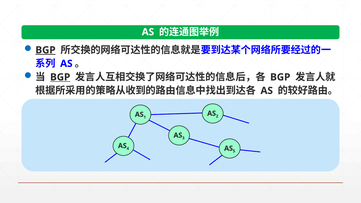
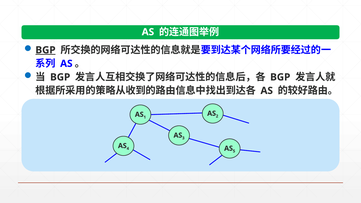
BGP underline: present -> none (60, 77)
